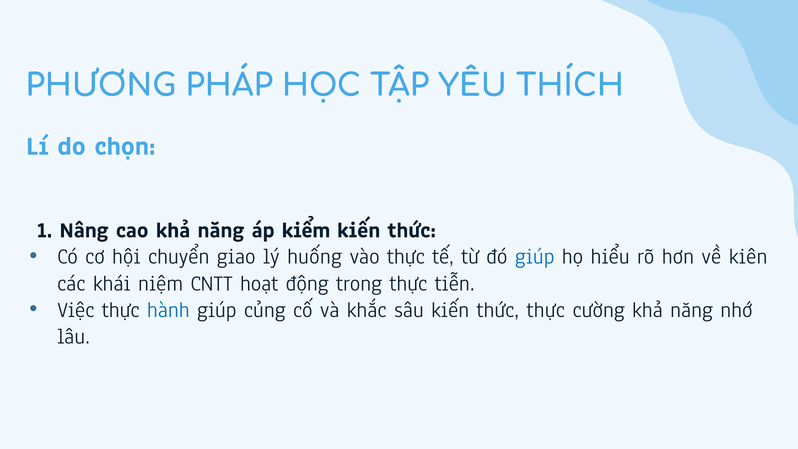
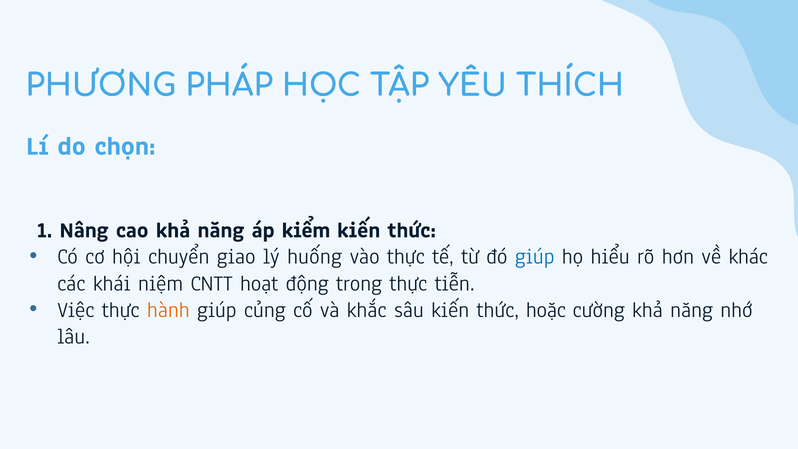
kiên: kiên -> khác (748, 257)
hành colour: blue -> orange (168, 310)
thức thực: thực -> hoặc (546, 310)
